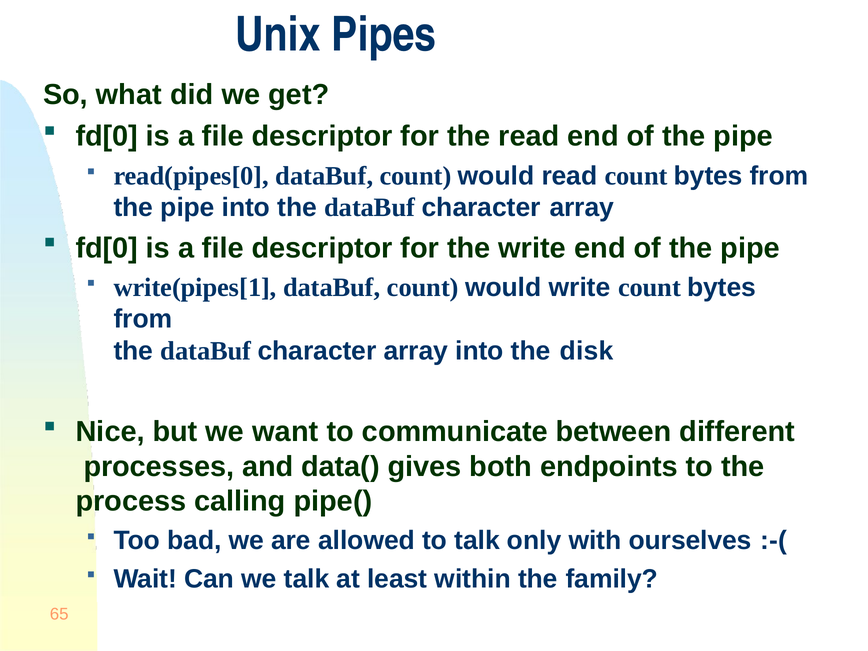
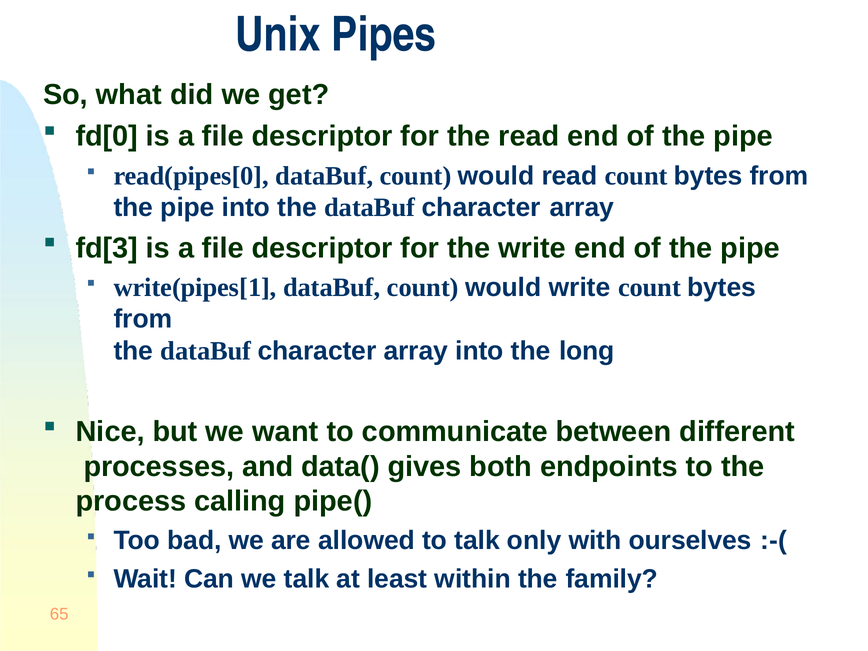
fd[0: fd[0 -> fd[3 (107, 248)
disk: disk -> long (587, 351)
